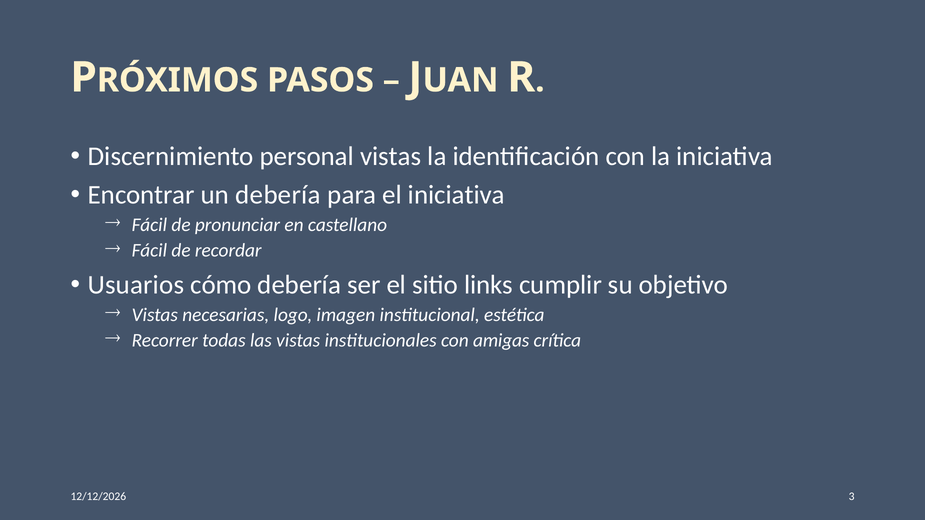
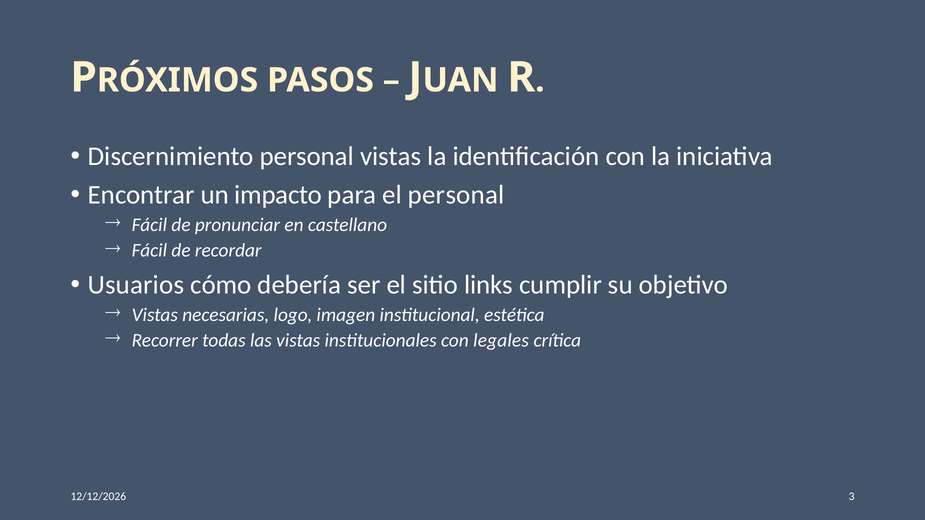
un debería: debería -> impacto (278, 195)
el iniciativa: iniciativa -> personal (456, 195)
amigas: amigas -> legales (501, 341)
